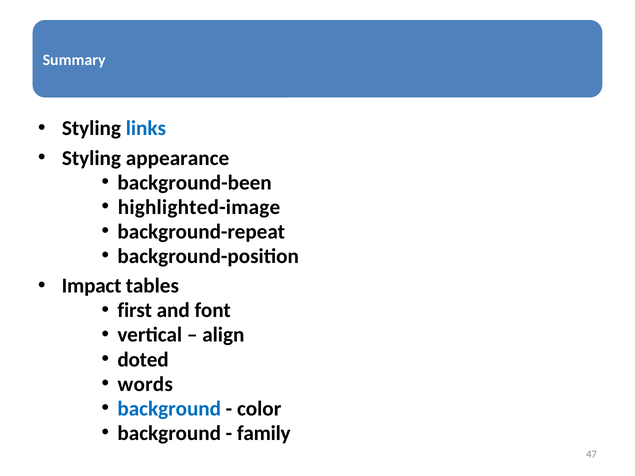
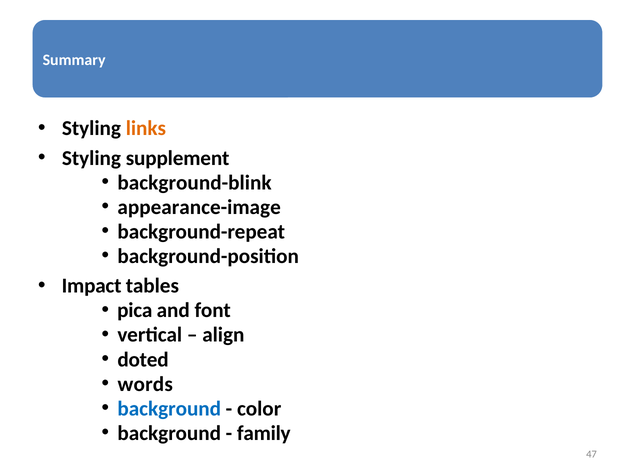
links colour: blue -> orange (146, 128)
appearance: appearance -> supplement (178, 158)
background-been: background-been -> background-blink (195, 183)
highlighted-image: highlighted-image -> appearance-image (199, 207)
first: first -> pica (135, 311)
